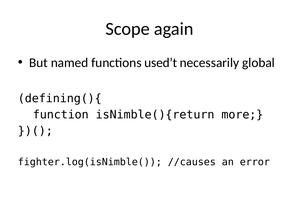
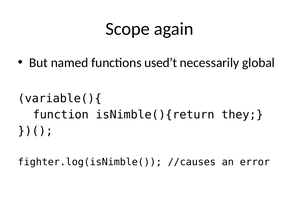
defining(){: defining(){ -> variable(){ (60, 99)
more: more -> they (242, 115)
